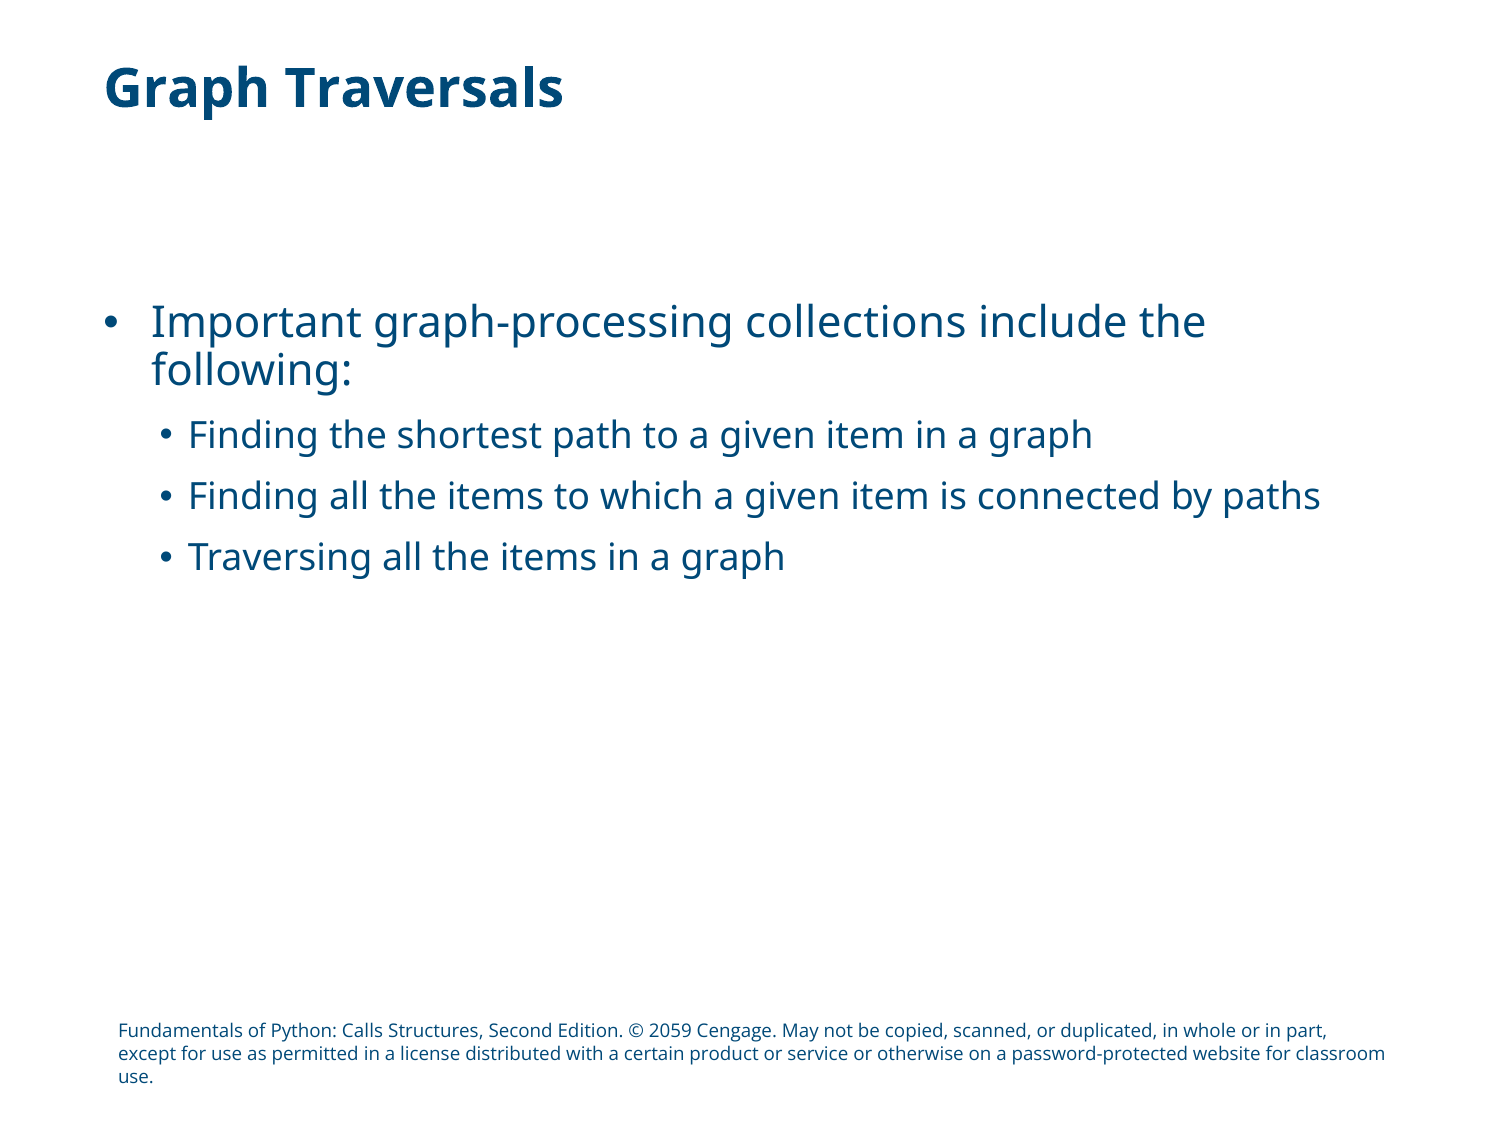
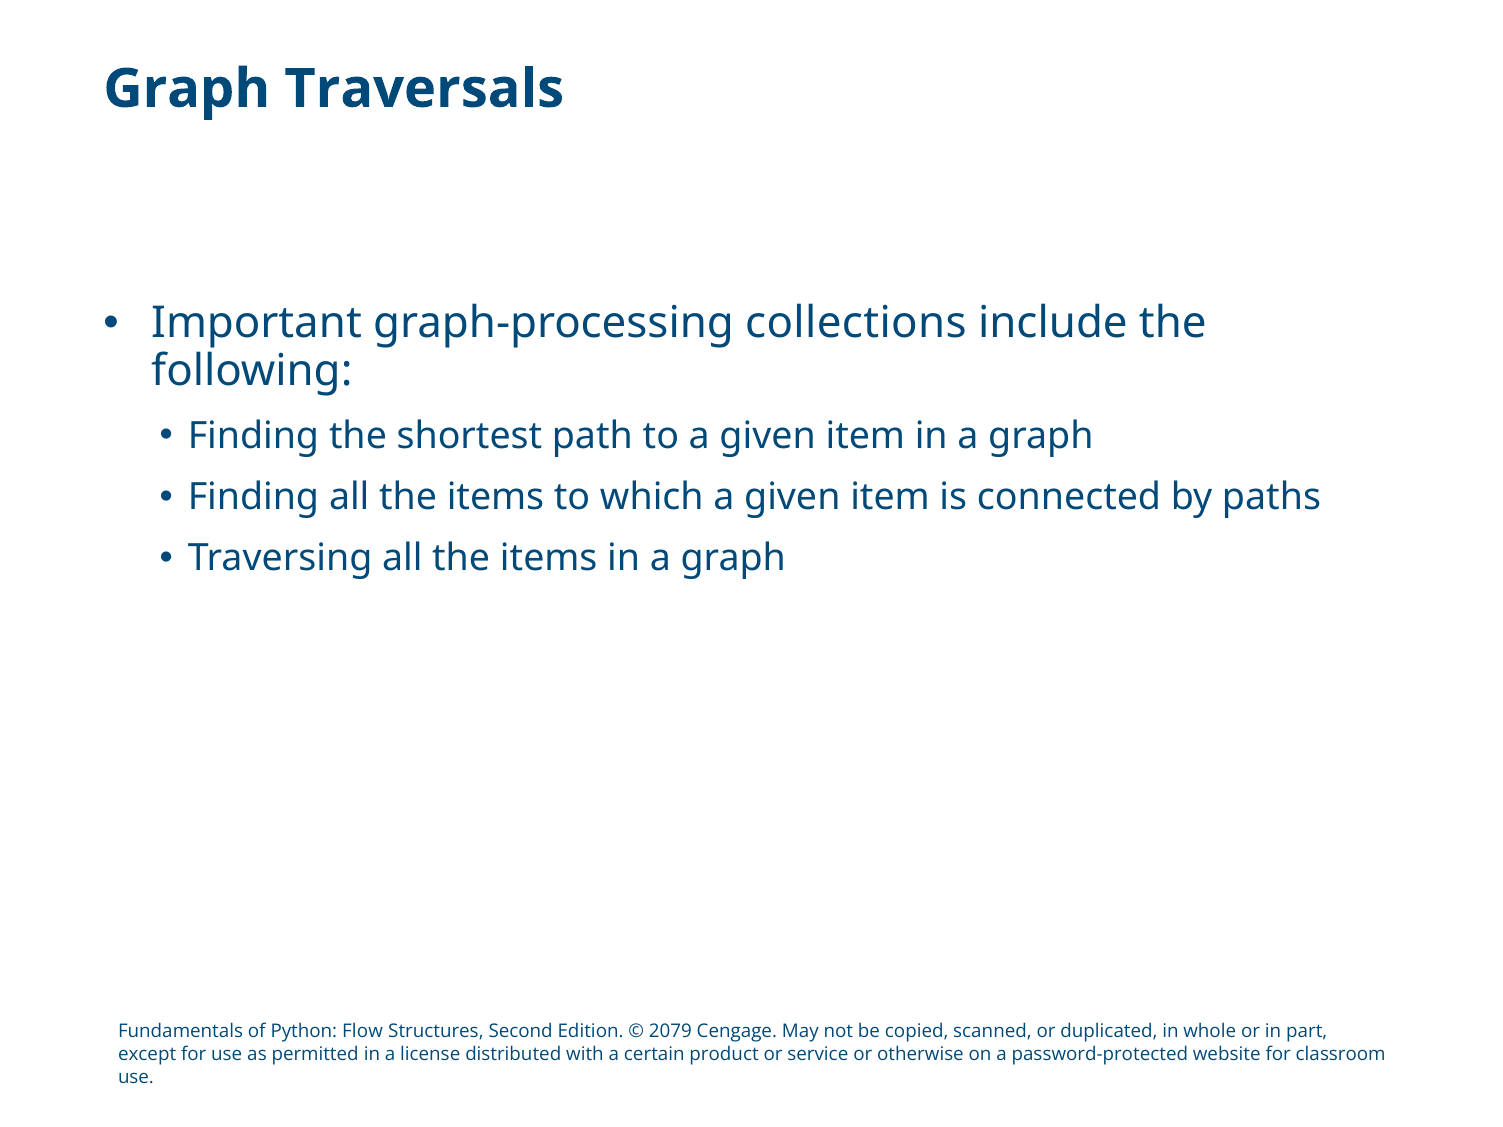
Calls: Calls -> Flow (362, 1032)
2059: 2059 -> 2079 (670, 1032)
